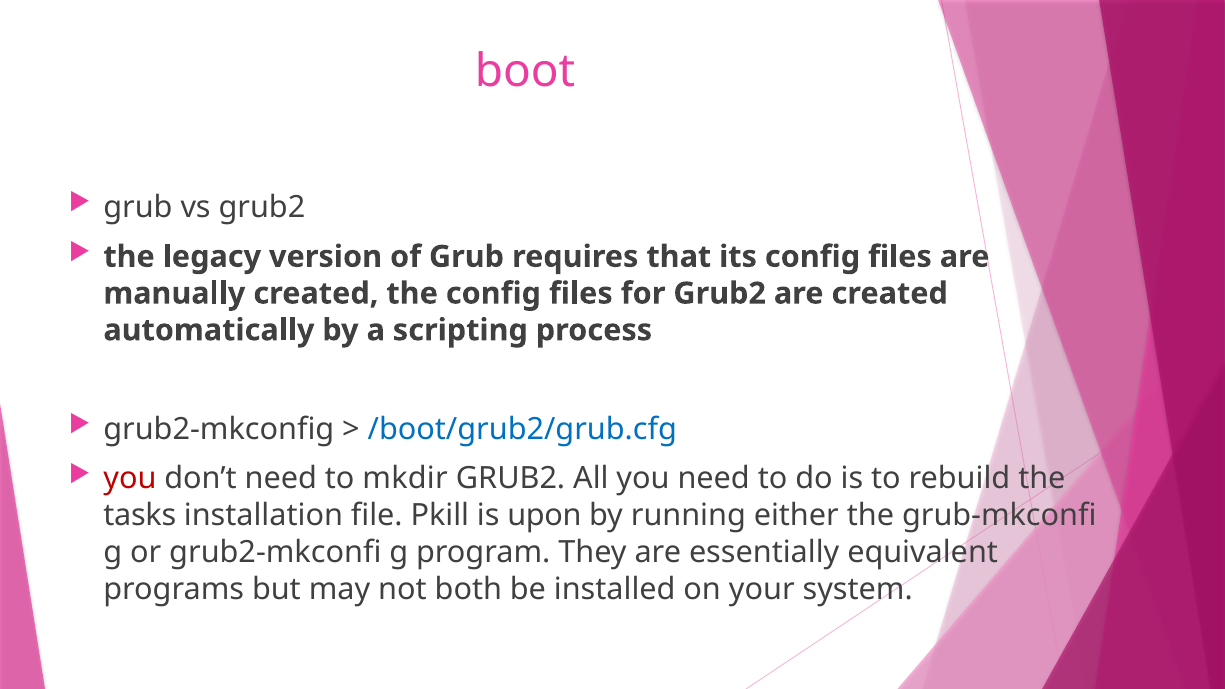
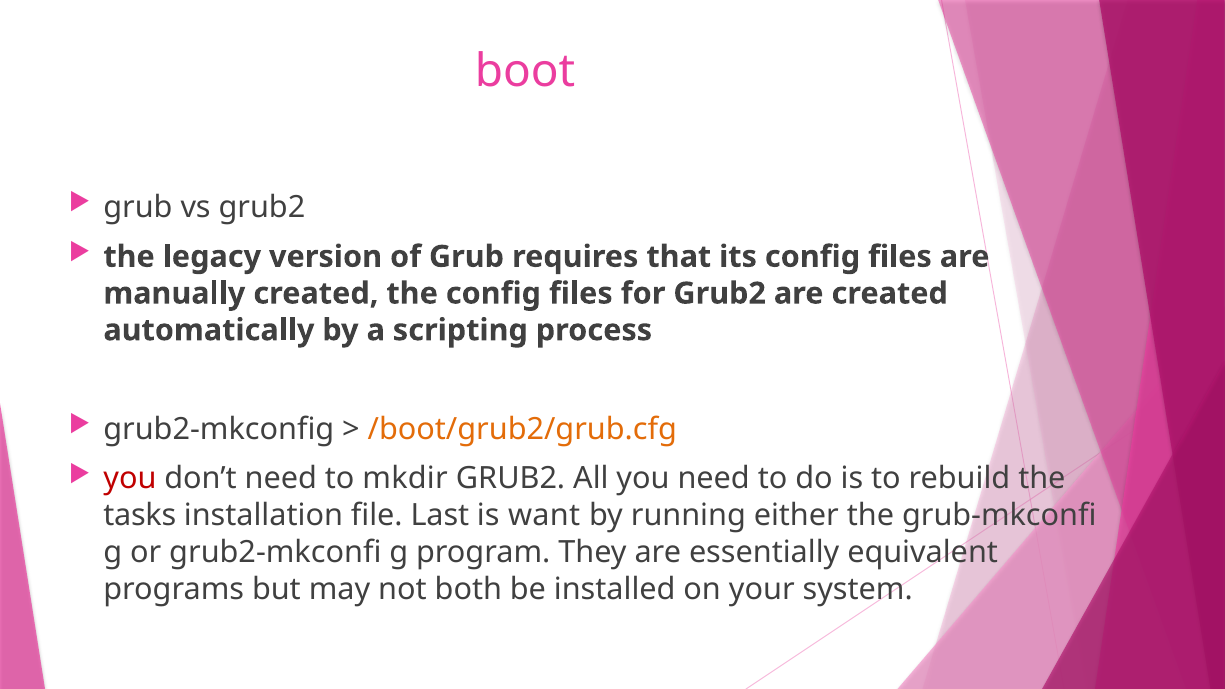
/boot/grub2/grub.cfg colour: blue -> orange (522, 429)
Pkill: Pkill -> Last (440, 516)
upon: upon -> want (544, 516)
